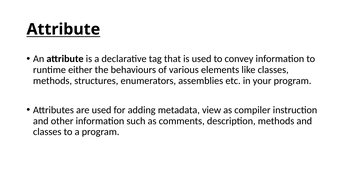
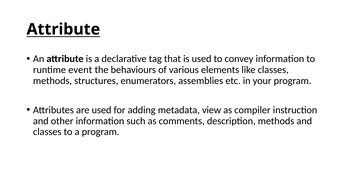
either: either -> event (80, 70)
